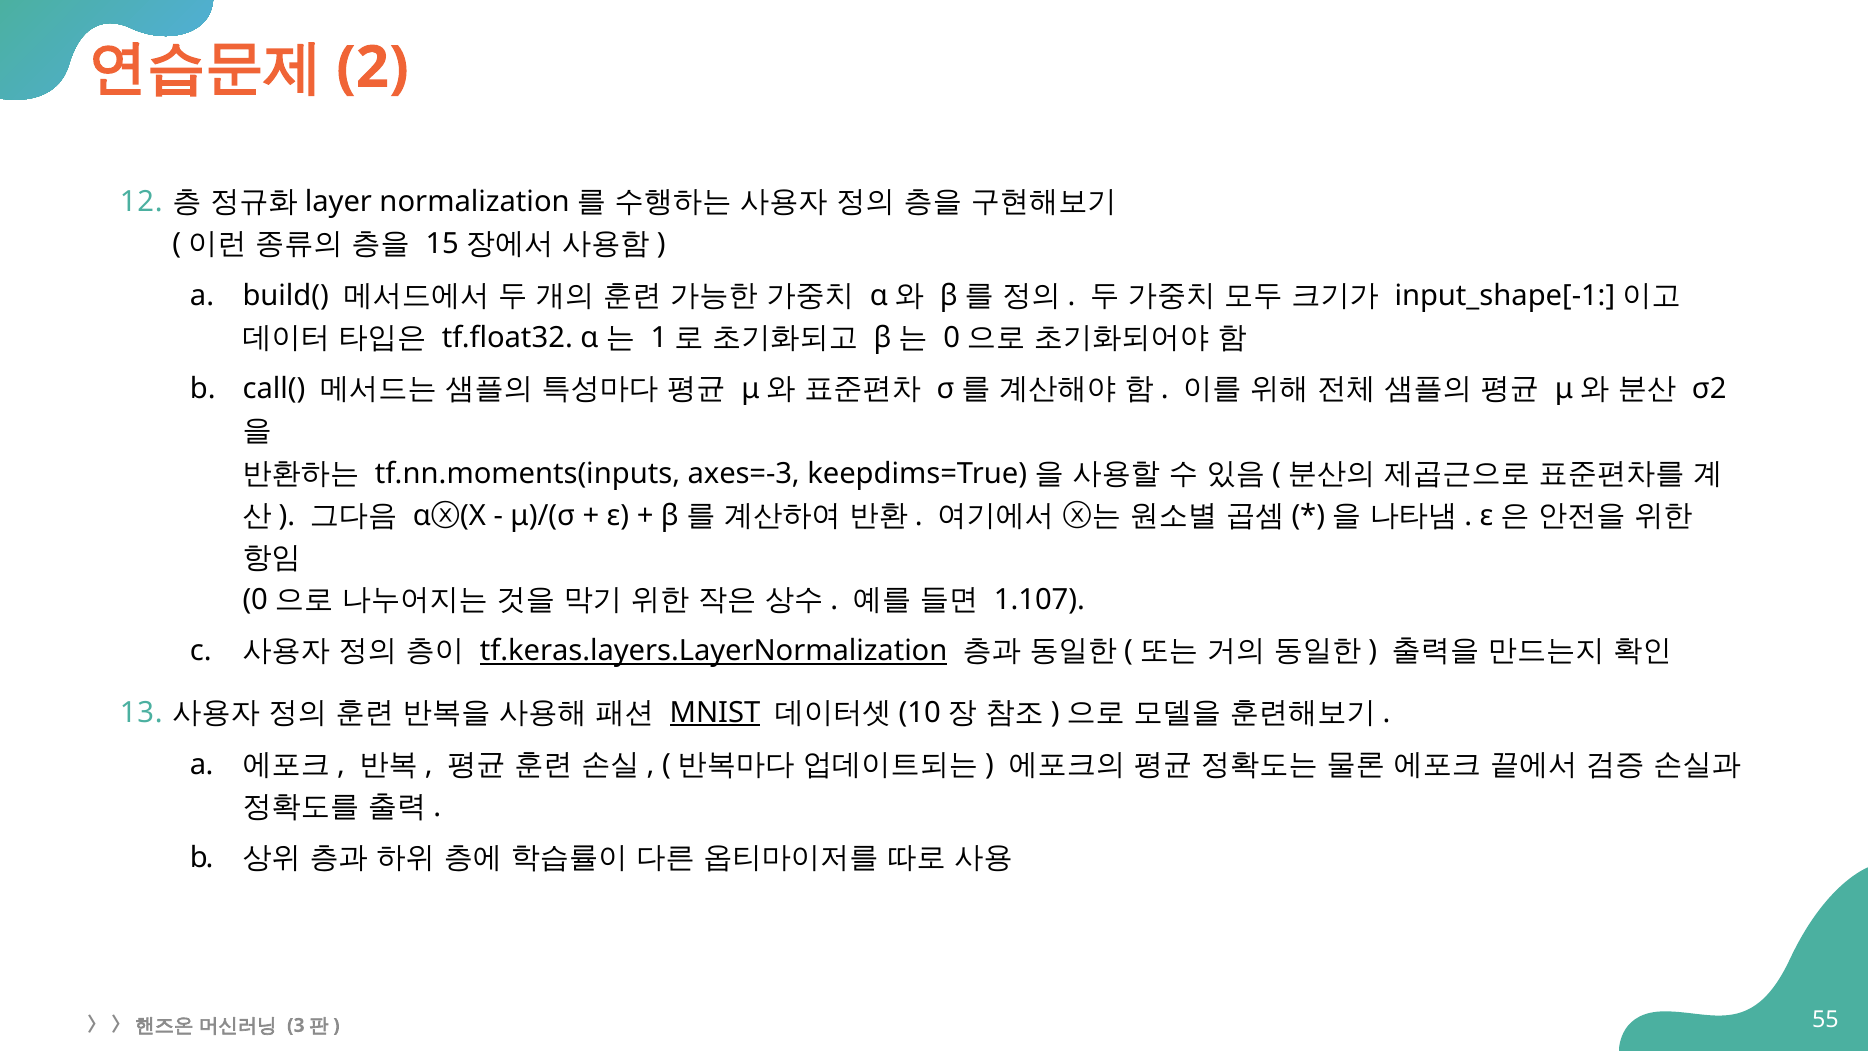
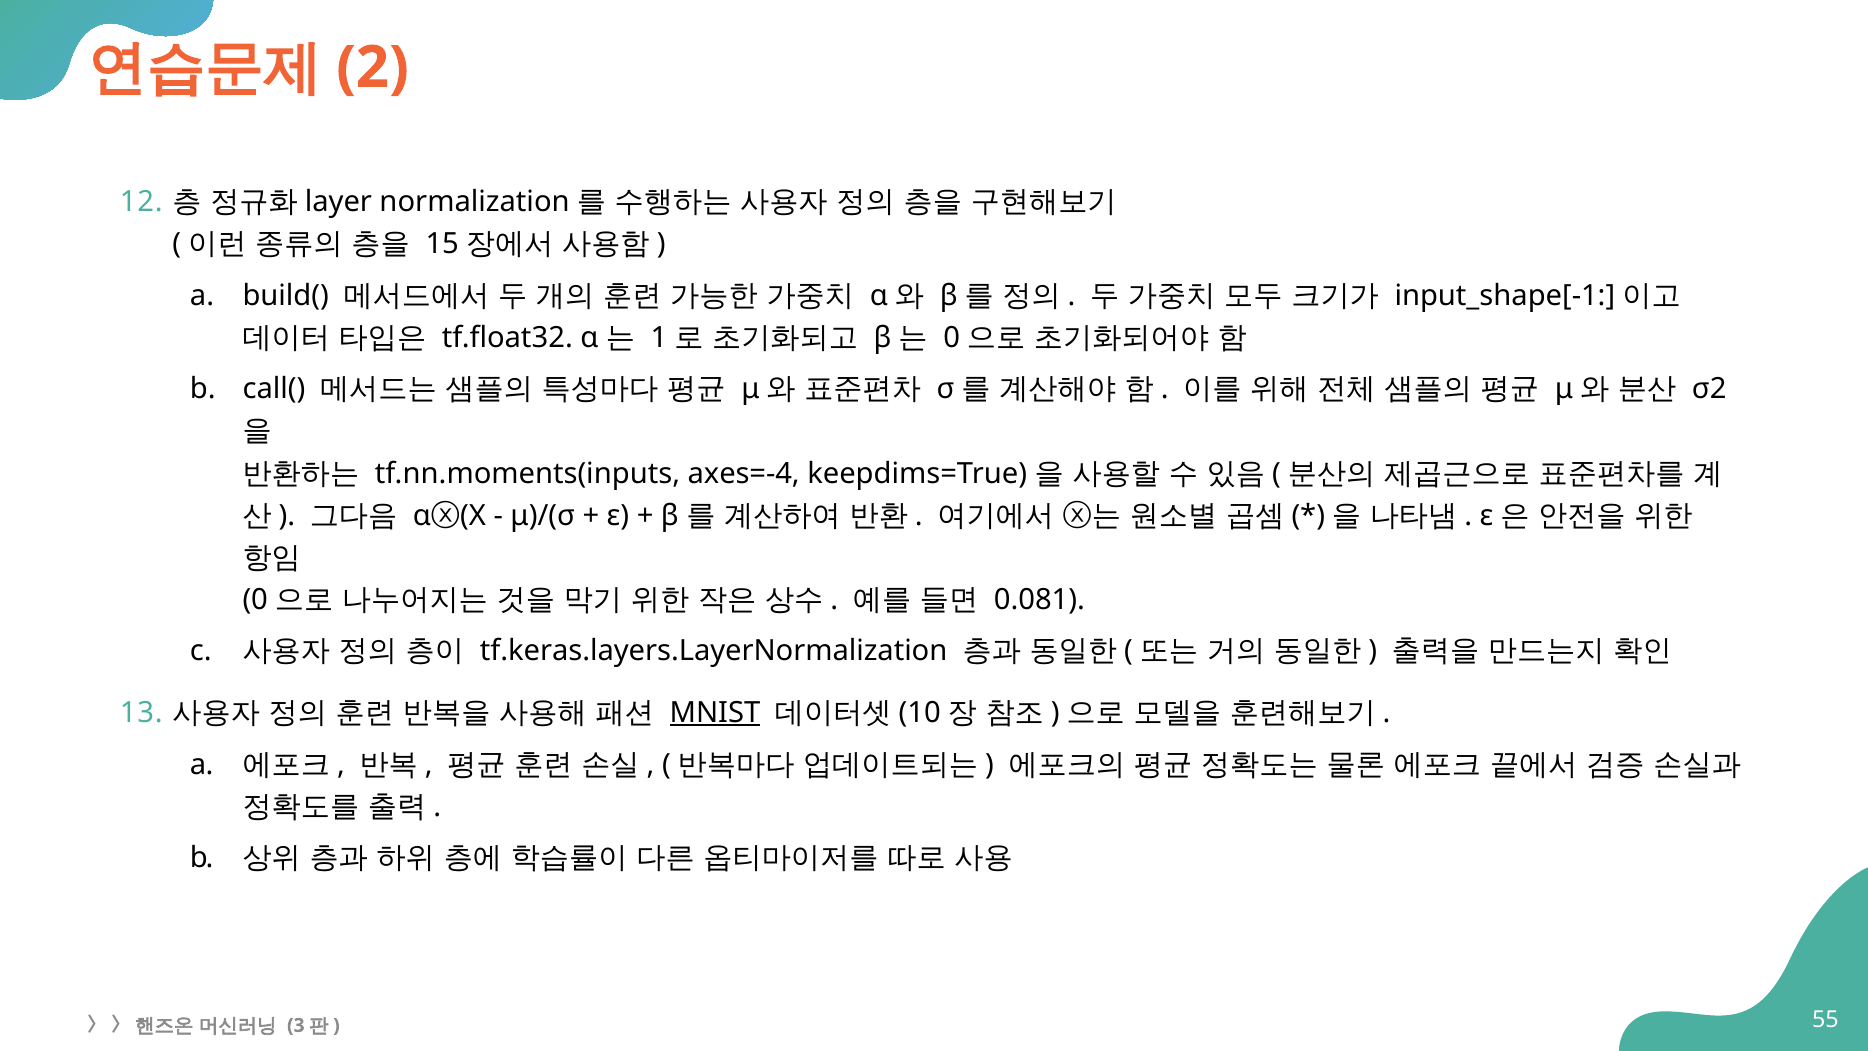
axes=-3: axes=-3 -> axes=-4 (744, 473)
1.107: 1.107 -> 0.081 (1039, 599)
tf.keras.layers.LayerNormalization underline: present -> none (714, 651)
